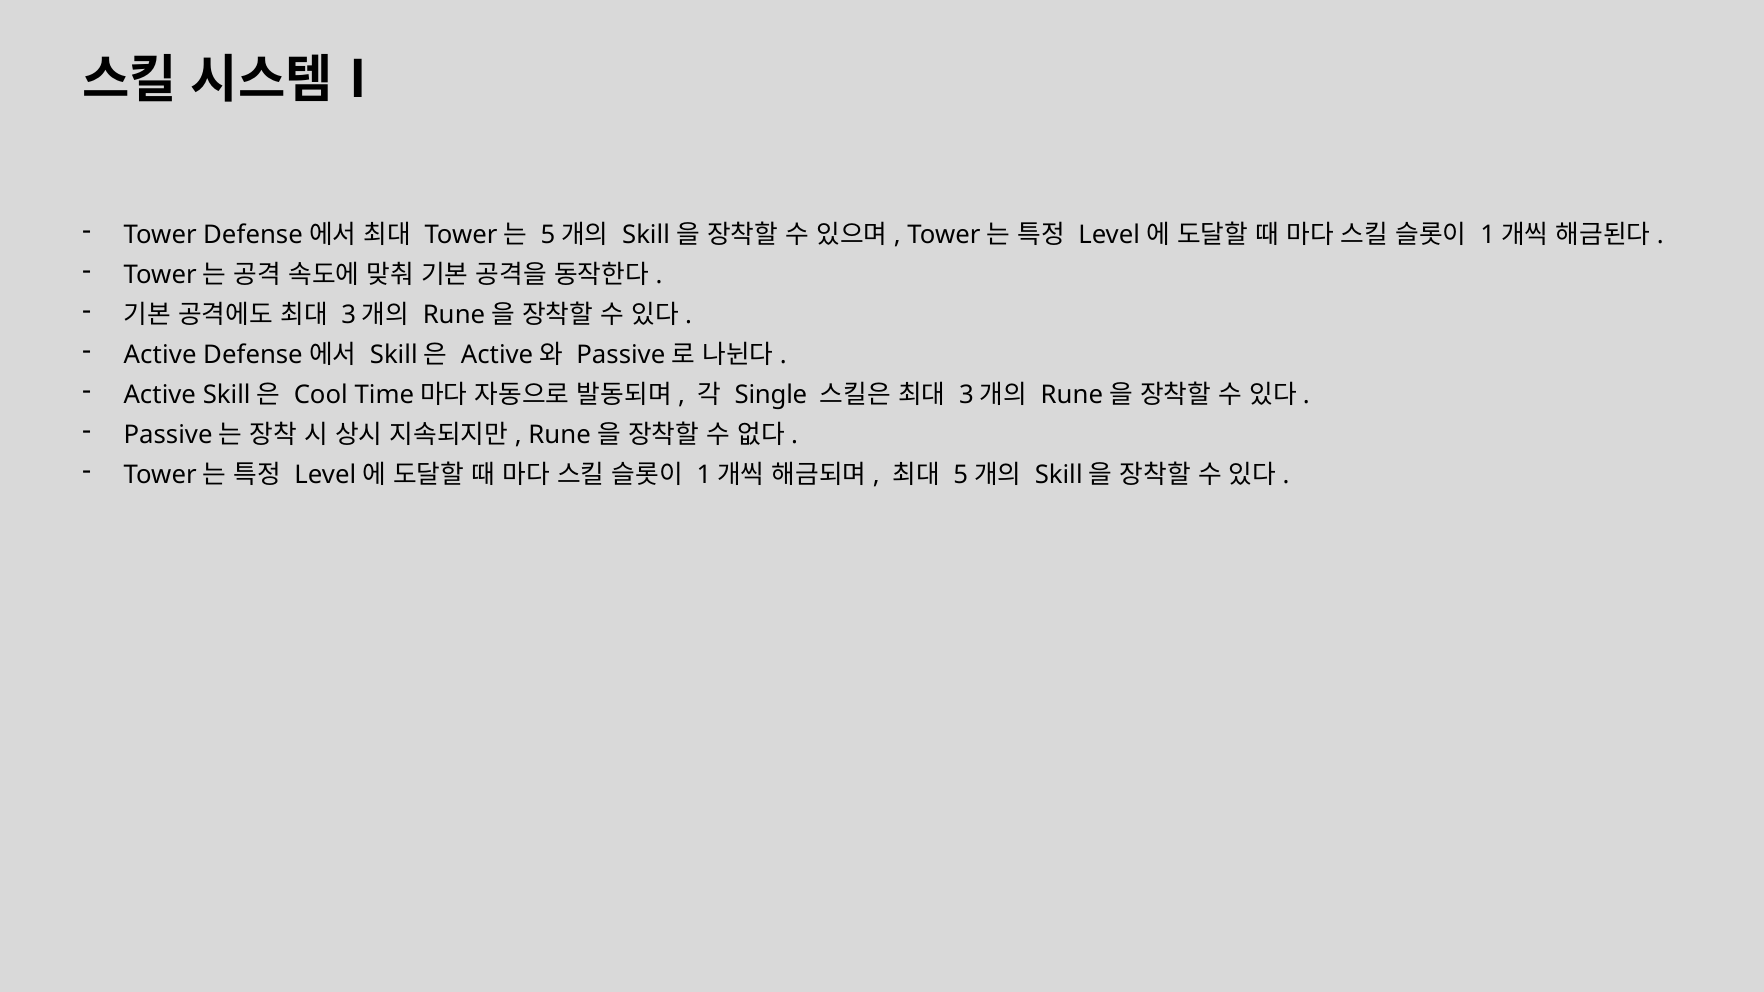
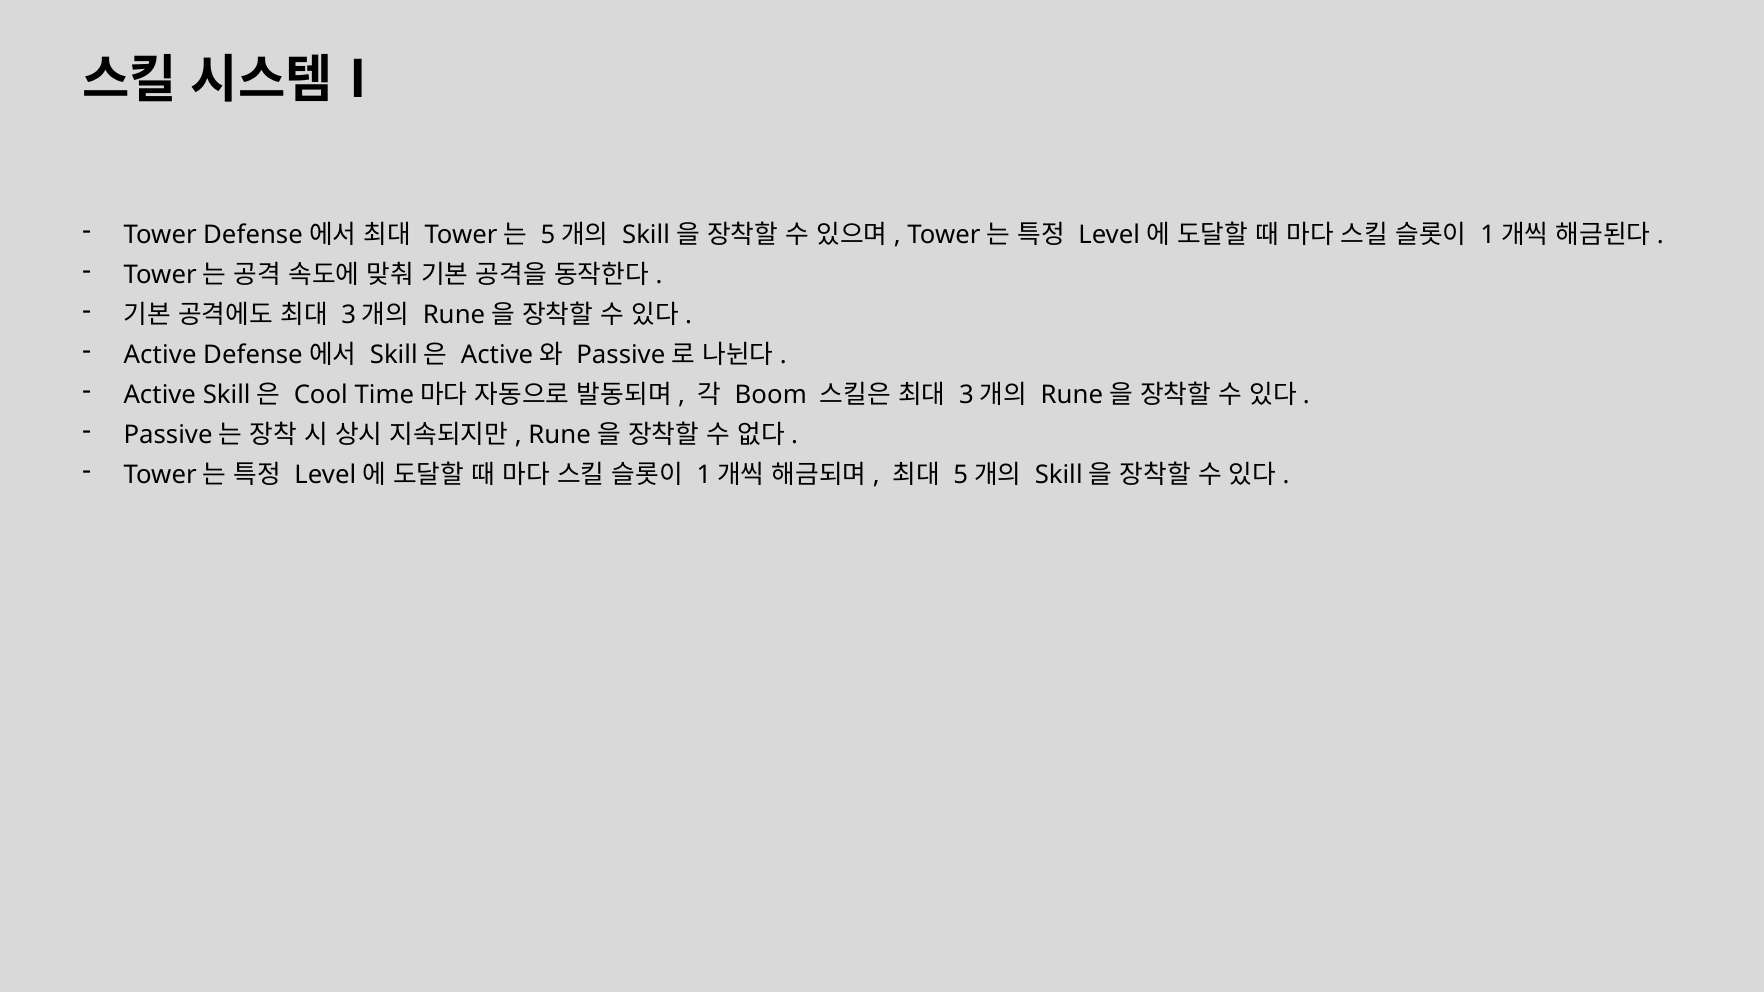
Single: Single -> Boom (771, 395)
